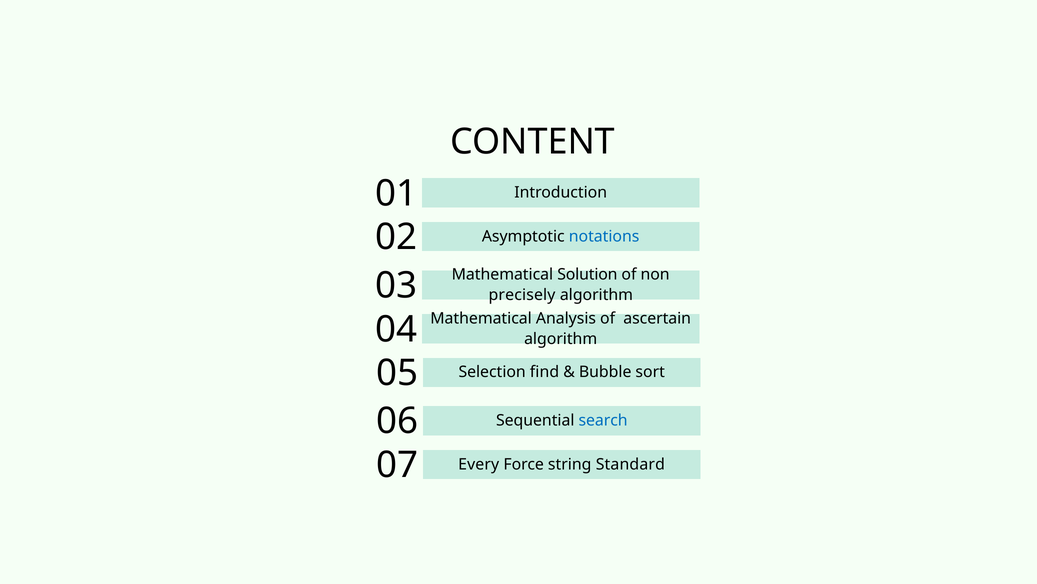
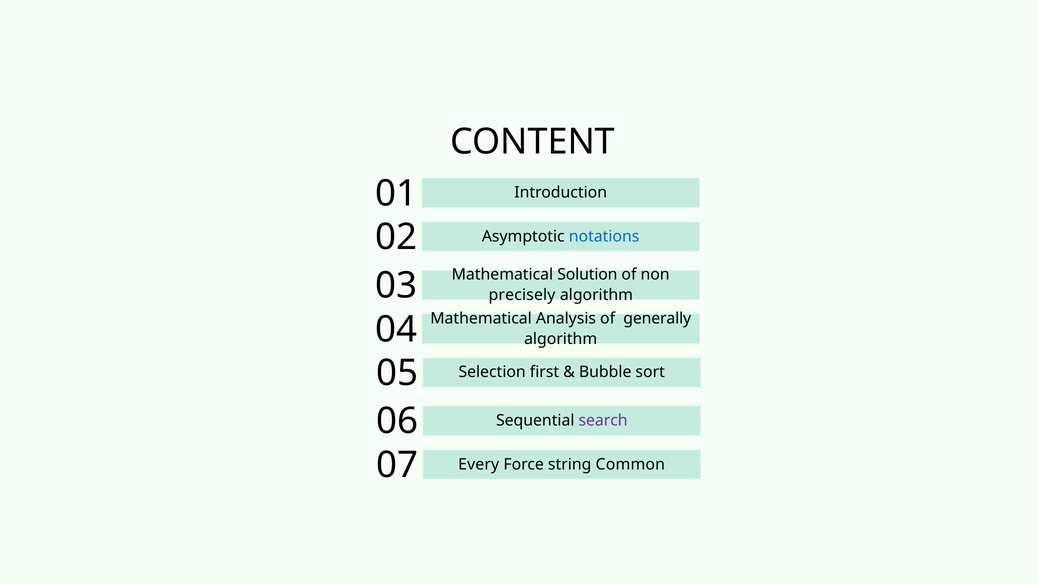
ascertain: ascertain -> generally (657, 318)
find: find -> first (545, 372)
search colour: blue -> purple (603, 420)
Standard: Standard -> Common (630, 464)
